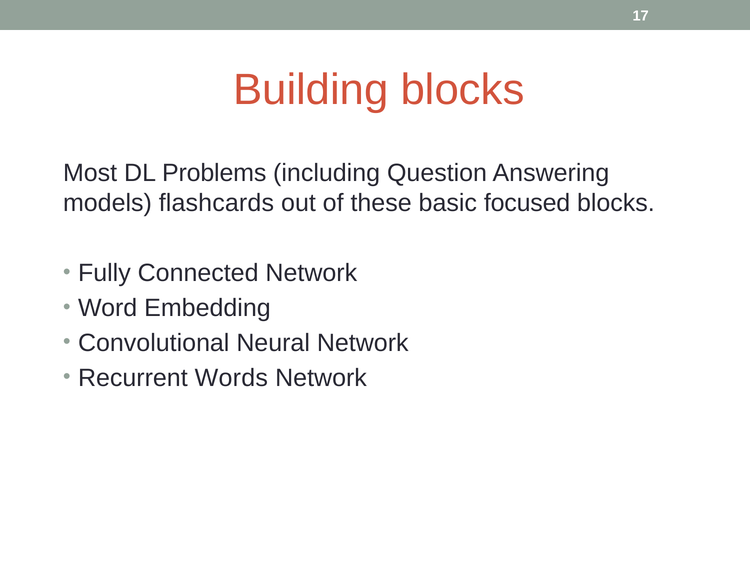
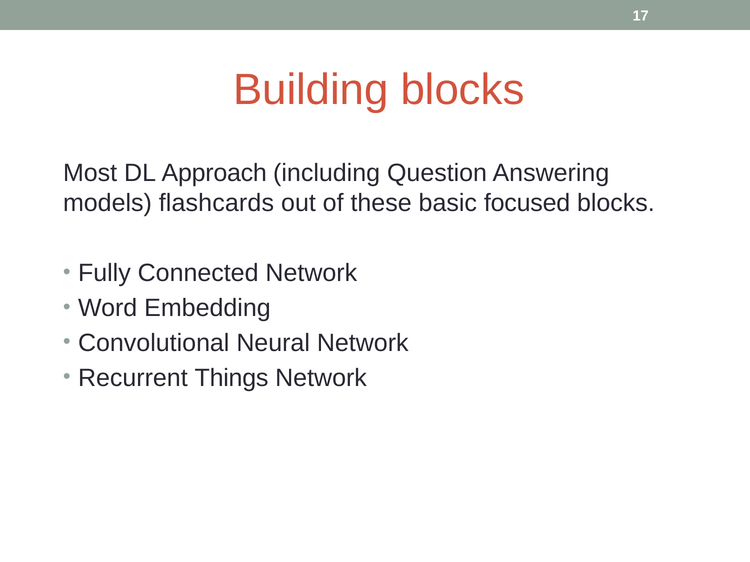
Problems: Problems -> Approach (214, 173)
Words: Words -> Things (232, 378)
